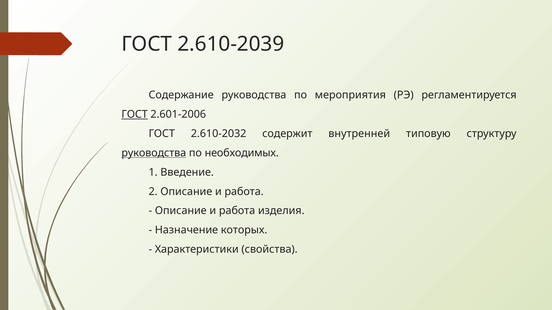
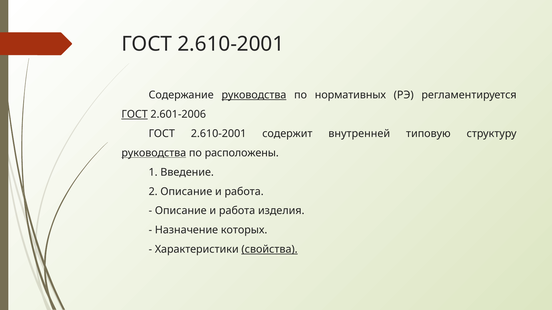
2.610-2039: 2.610-2039 -> 2.610-2001 (231, 44)
руководства underline: none -> present (254, 95)
мероприятия: мероприятия -> нормативных (350, 95)
2.610-2032: 2.610-2032 -> 2.610-2001 (219, 134)
необходимых: необходимых -> расположены (242, 153)
свойства underline: none -> present (270, 250)
